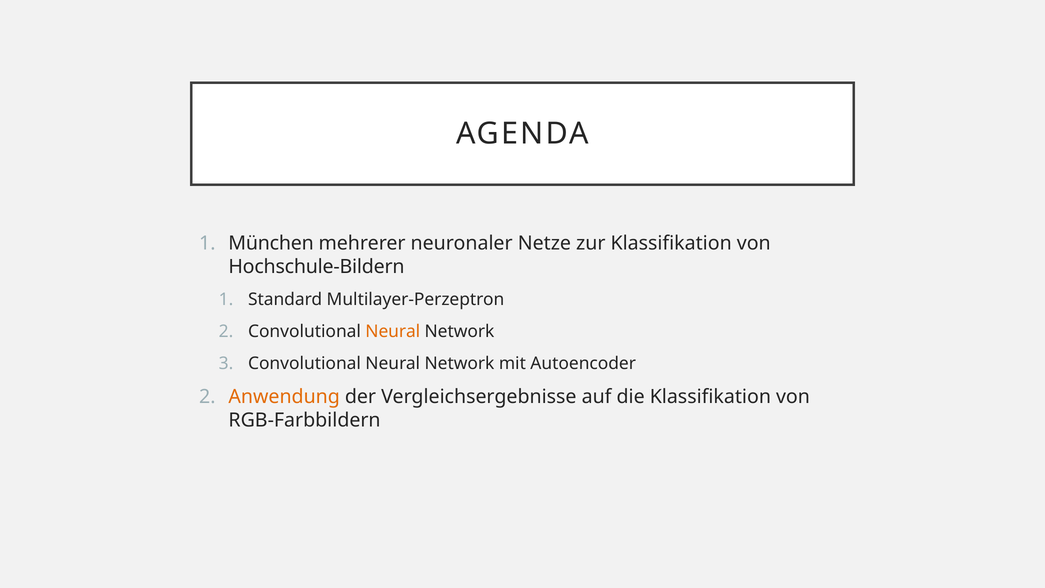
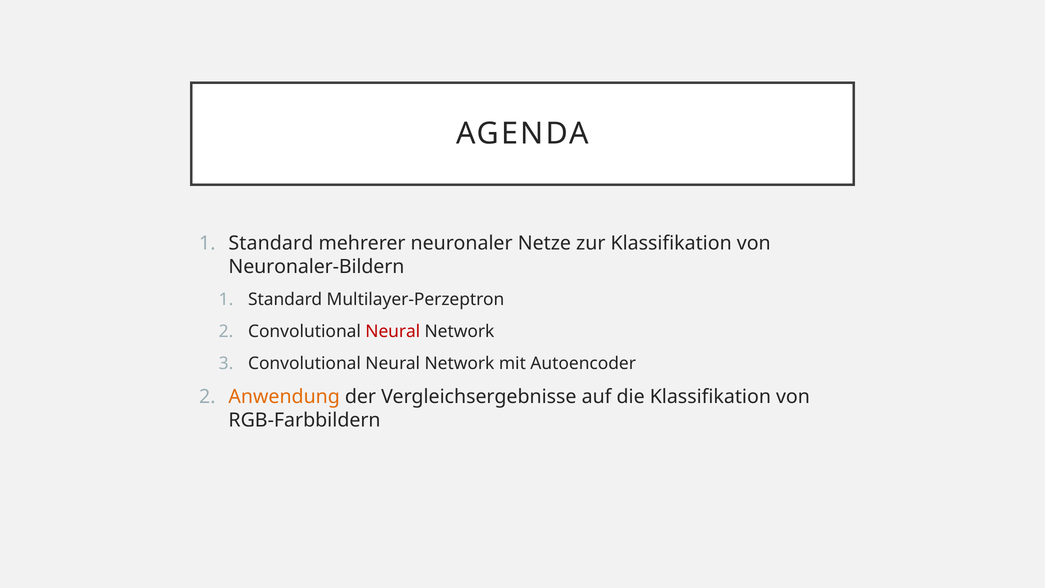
München: München -> Standard (271, 243)
Hochschule-Bildern: Hochschule-Bildern -> Neuronaler-Bildern (316, 267)
Neural colour: orange -> red (393, 331)
